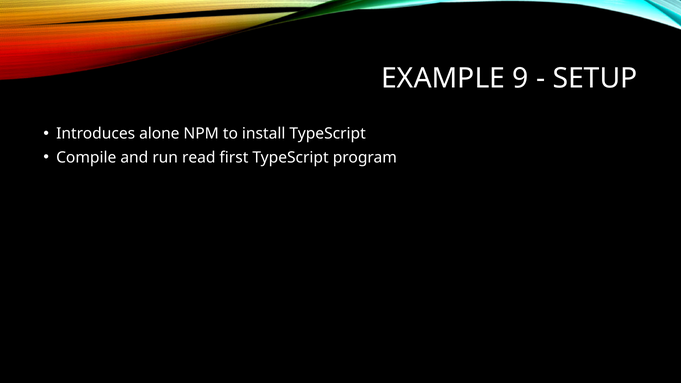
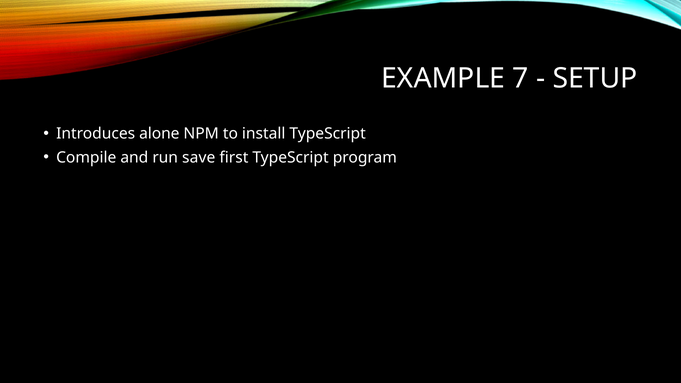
9: 9 -> 7 (521, 79)
read: read -> save (199, 157)
